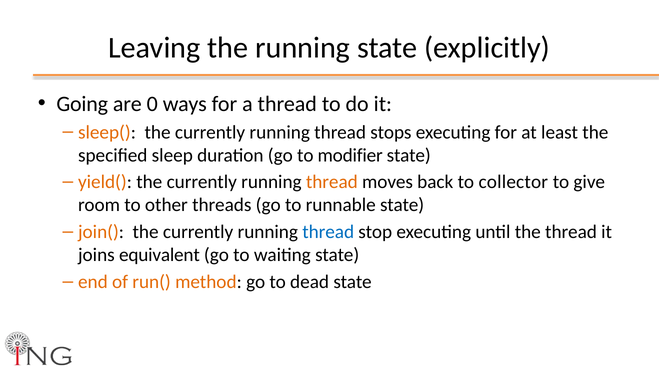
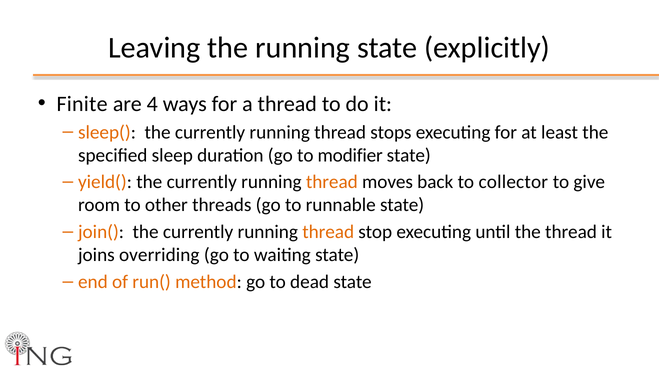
Going: Going -> Finite (82, 104)
0: 0 -> 4 (152, 104)
thread colour: blue -> orange (328, 232)
equivalent: equivalent -> overriding (159, 255)
